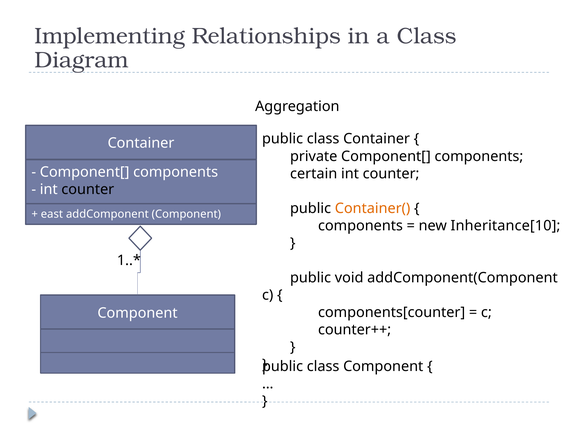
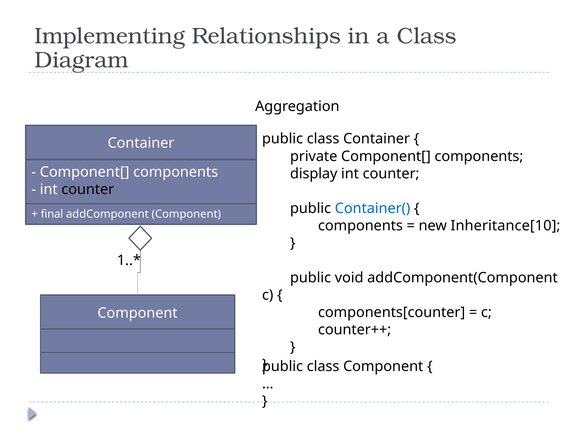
certain: certain -> display (314, 173)
Container( colour: orange -> blue (373, 208)
east: east -> final (52, 214)
